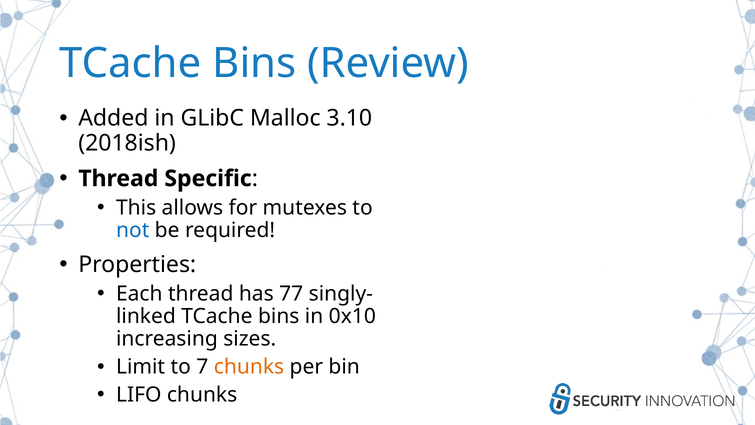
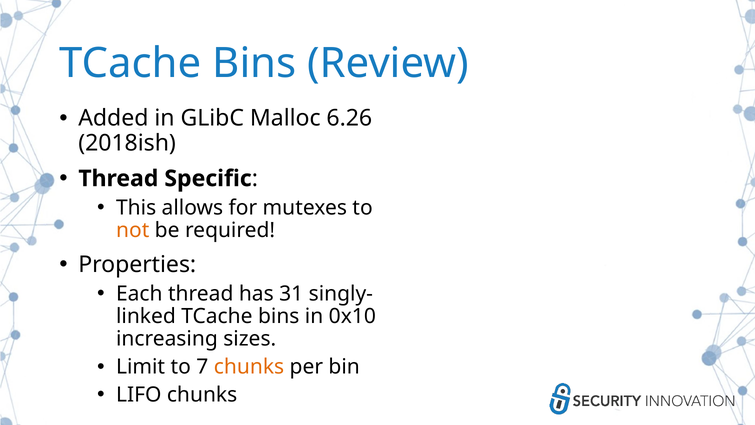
3.10: 3.10 -> 6.26 (349, 118)
not colour: blue -> orange (133, 230)
77: 77 -> 31 (291, 293)
